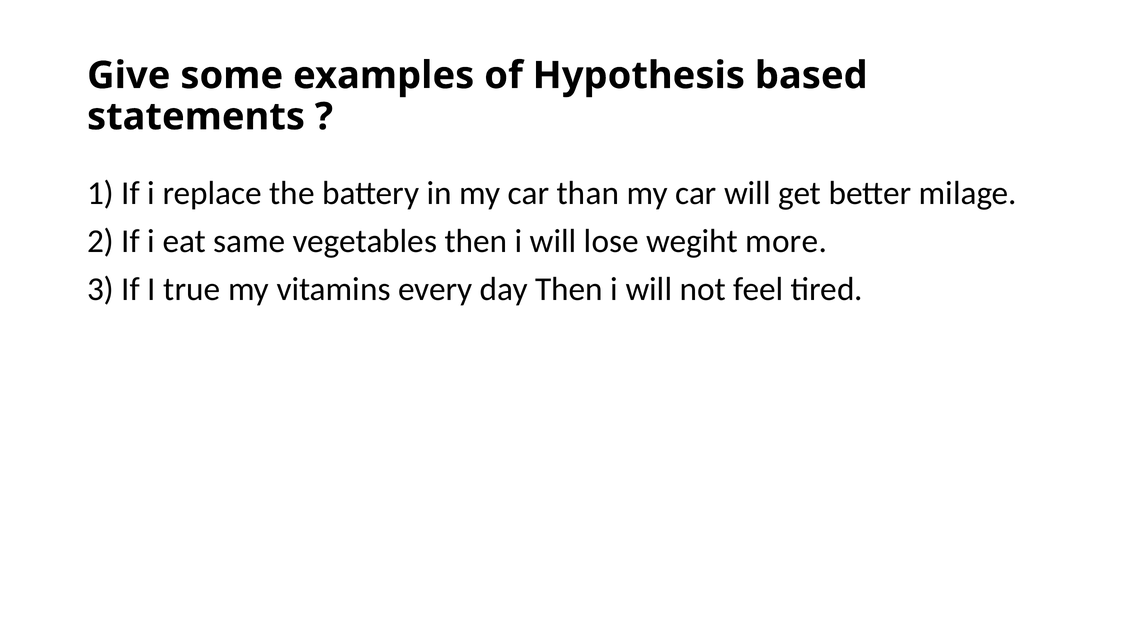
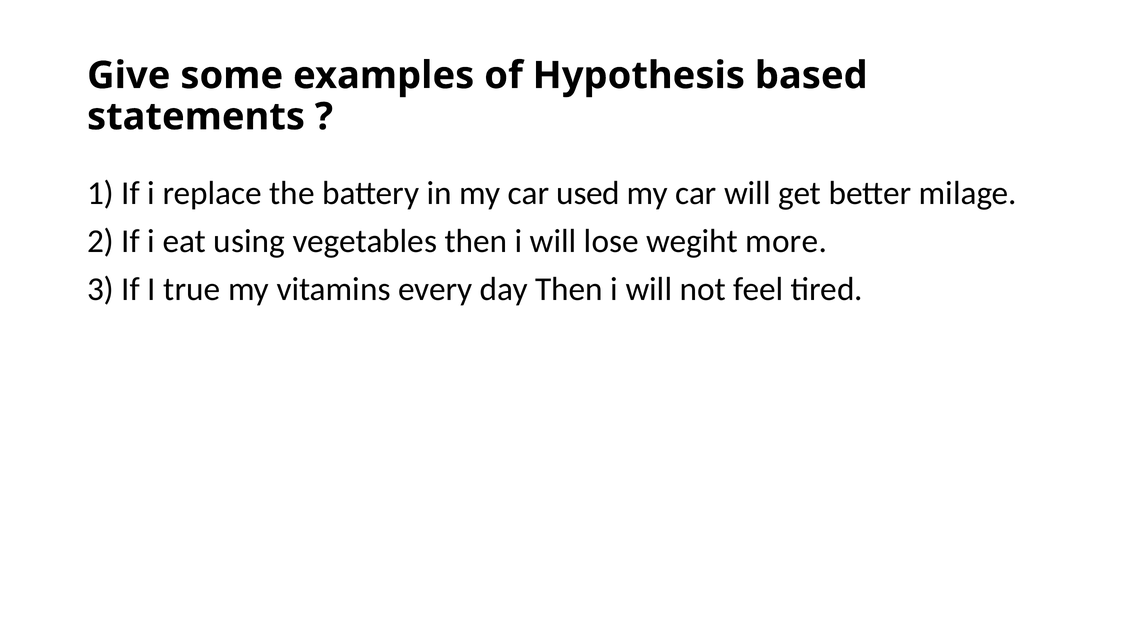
than: than -> used (588, 193)
same: same -> using (249, 241)
